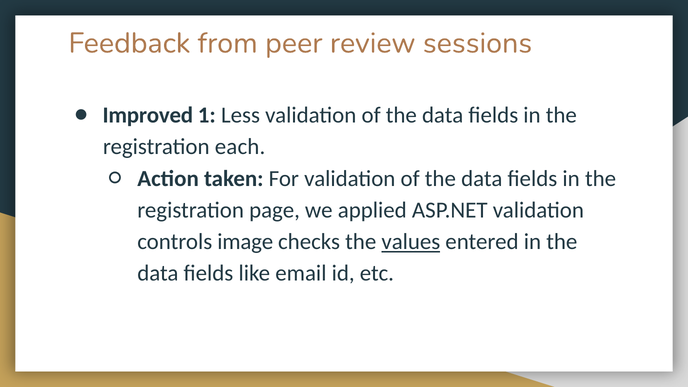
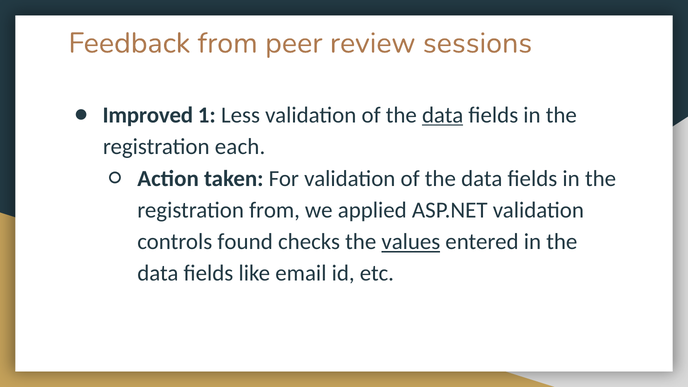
data underline: none -> present (443, 115)
registration page: page -> from (275, 210)
image: image -> found (245, 242)
